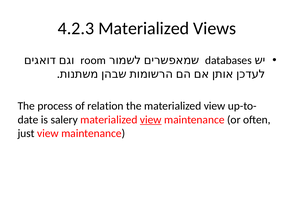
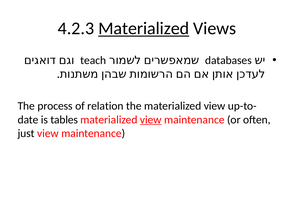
Materialized underline: none -> present (144, 28)
room: room -> teach (93, 61)
salery: salery -> tables (64, 120)
